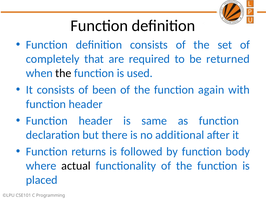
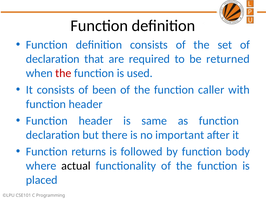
completely: completely -> declaration (53, 59)
the colour: black -> red (63, 73)
again: again -> caller (211, 90)
additional: additional -> important (180, 135)
